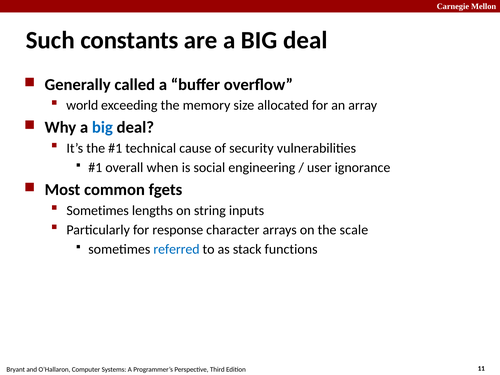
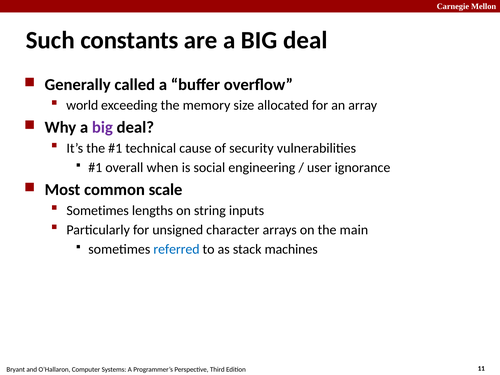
big colour: blue -> purple (102, 127)
fgets: fgets -> scale (165, 189)
response: response -> unsigned (178, 230)
scale: scale -> main (354, 230)
functions: functions -> machines (291, 249)
